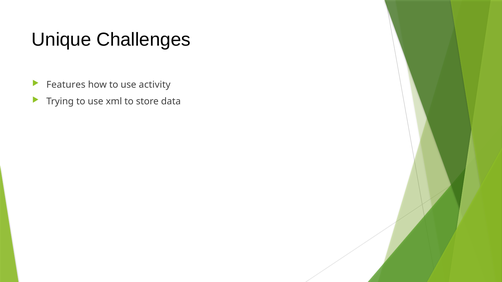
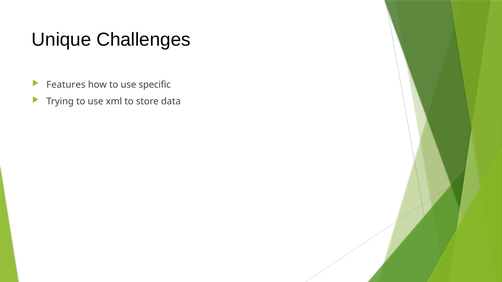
activity: activity -> specific (155, 85)
